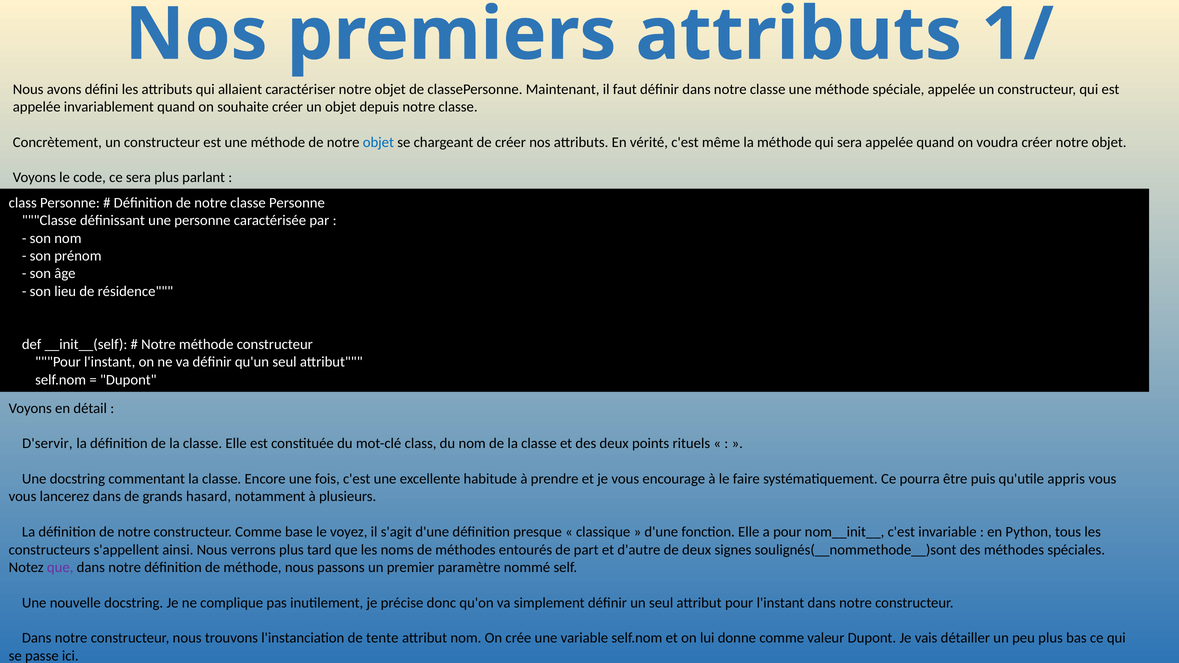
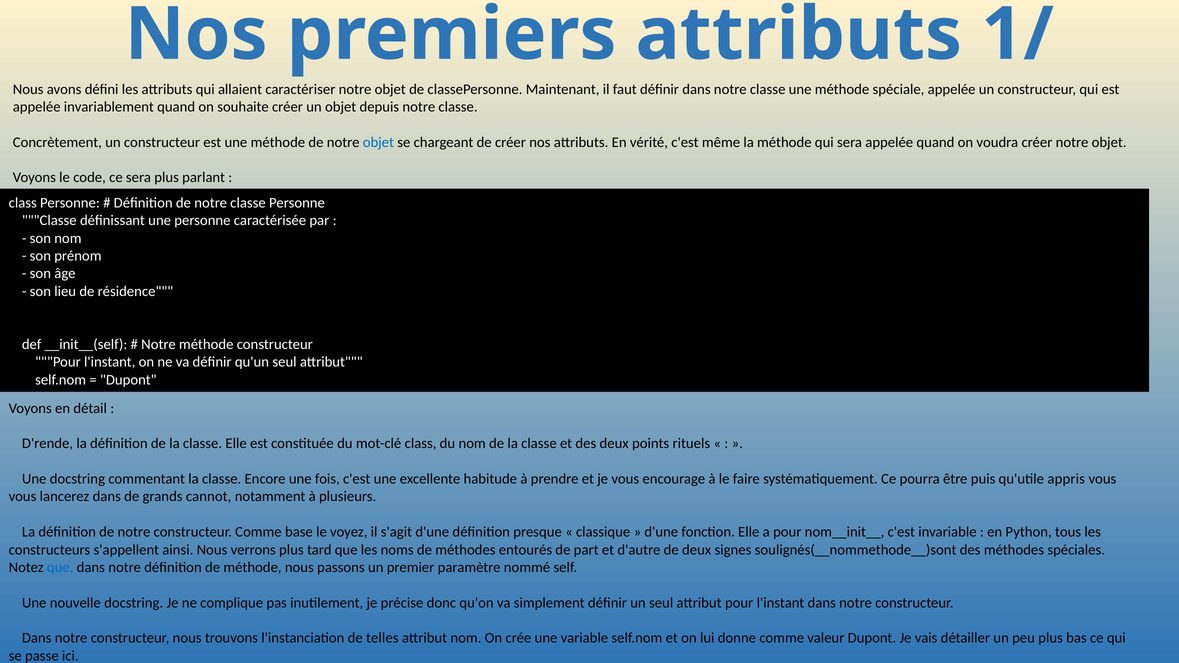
D'servir: D'servir -> D'rende (48, 444)
hasard: hasard -> cannot (209, 497)
que colour: purple -> blue (60, 567)
tente: tente -> telles (382, 638)
